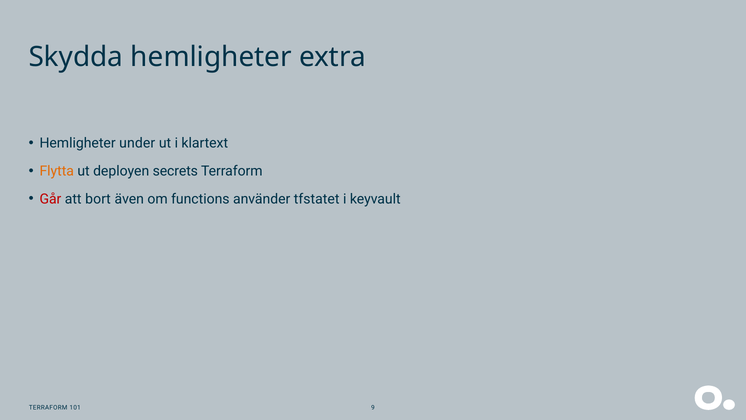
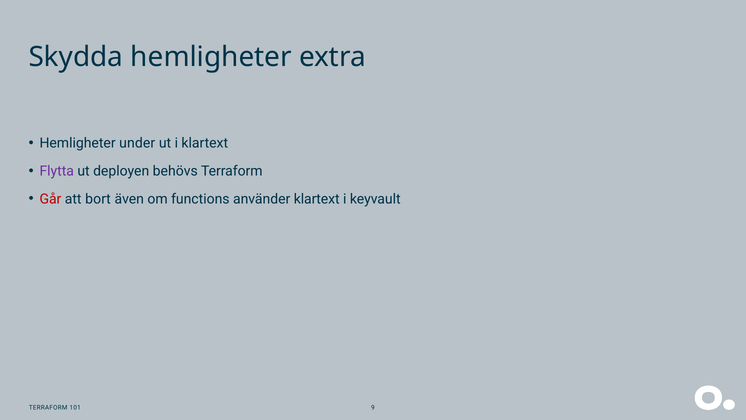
Flytta colour: orange -> purple (57, 171)
secrets: secrets -> behövs (175, 171)
använder tfstatet: tfstatet -> klartext (317, 199)
